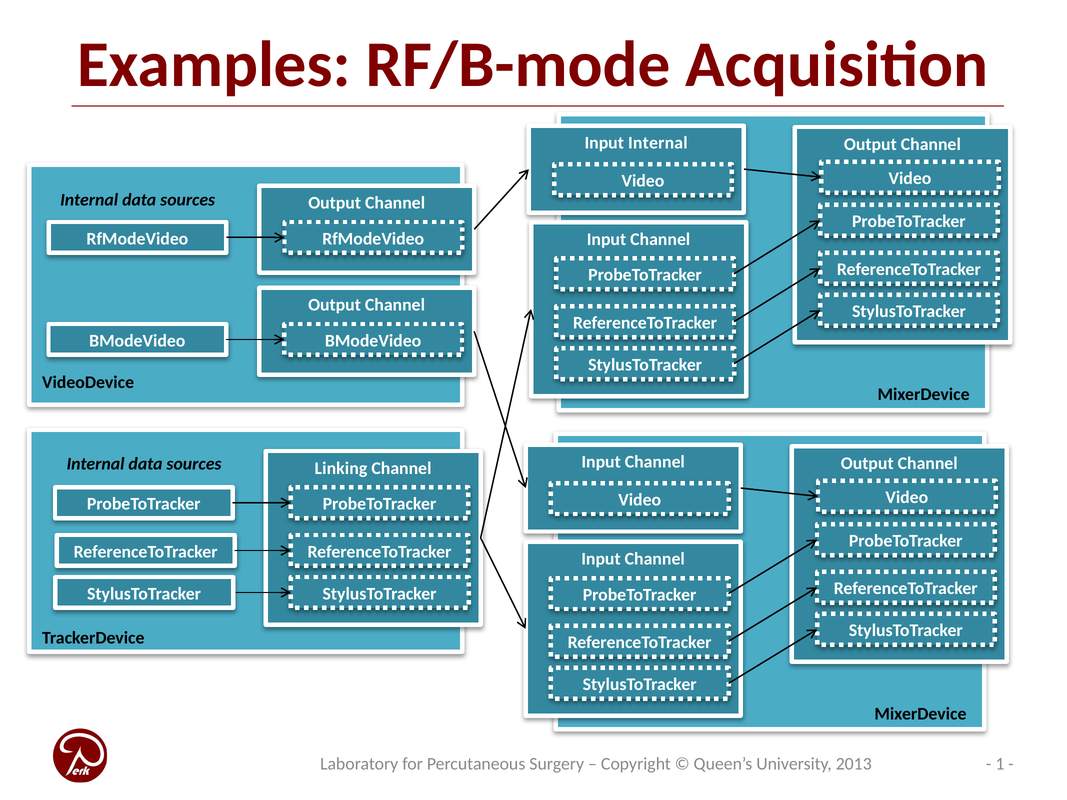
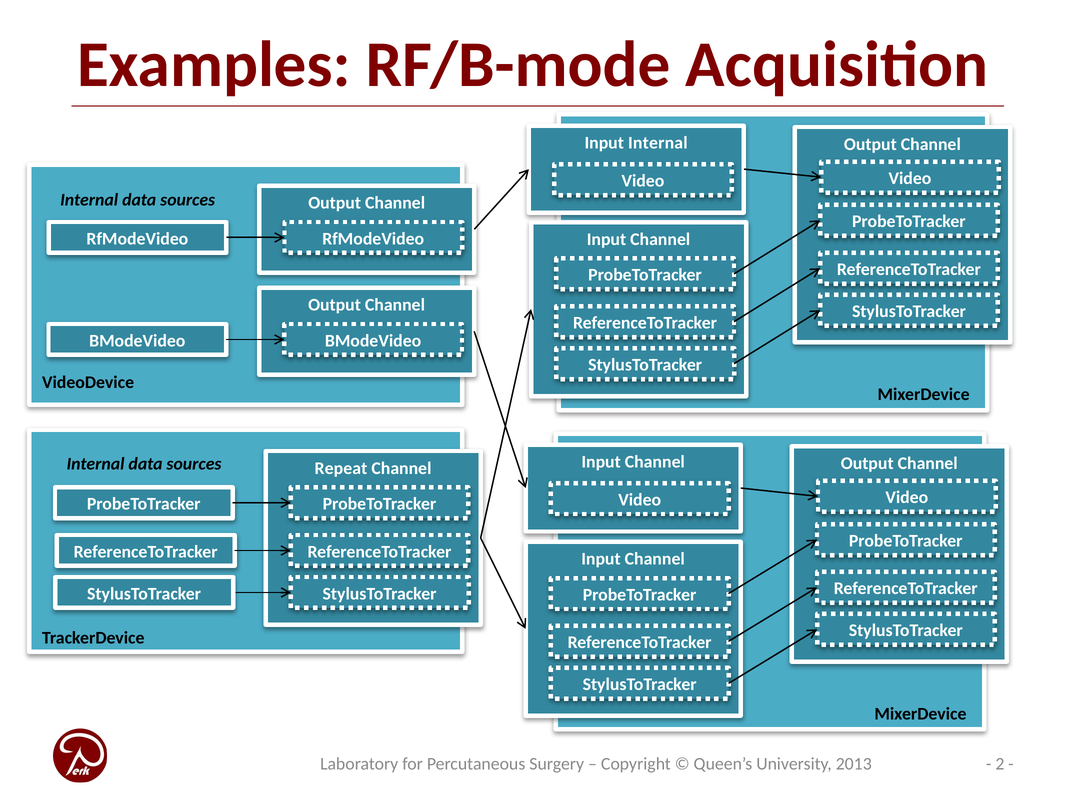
Linking: Linking -> Repeat (341, 468)
1: 1 -> 2 (1000, 764)
